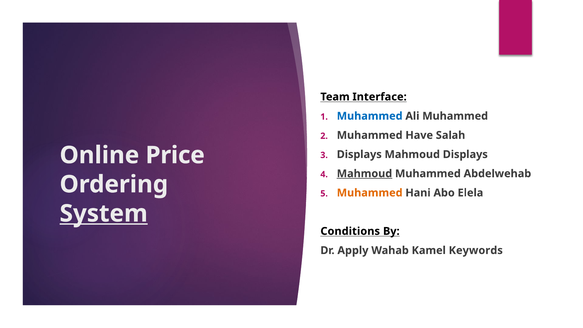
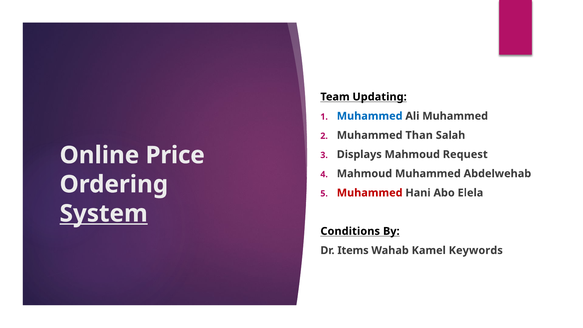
Interface: Interface -> Updating (380, 97)
Have: Have -> Than (419, 135)
Mahmoud Displays: Displays -> Request (465, 154)
Mahmoud underline: present -> none (364, 174)
Muhammed colour: orange -> red (370, 193)
Apply: Apply -> Items (353, 250)
